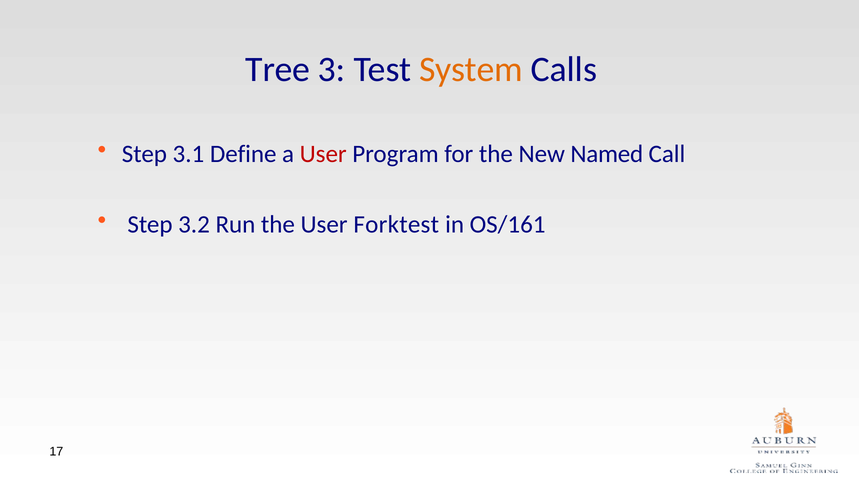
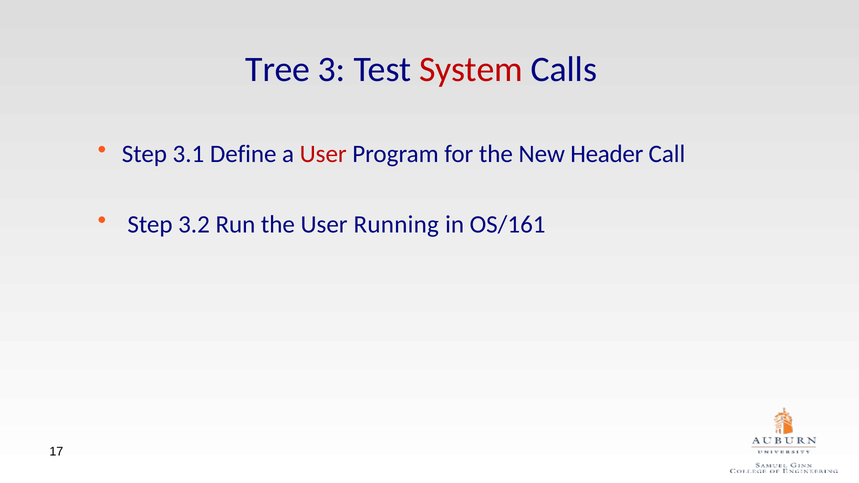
System colour: orange -> red (471, 70)
Named: Named -> Header (607, 154)
Forktest: Forktest -> Running (396, 224)
